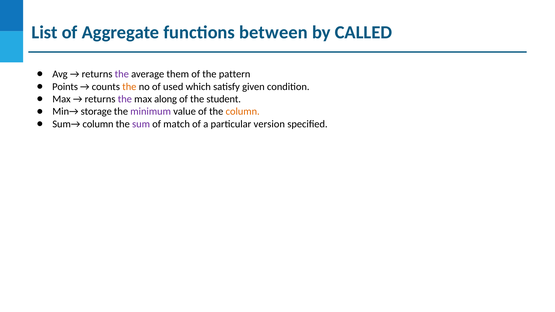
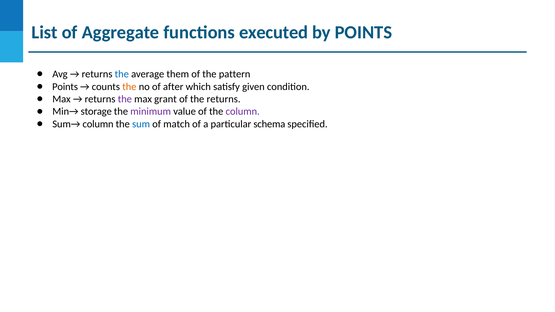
between: between -> executed (274, 32)
by CALLED: CALLED -> POINTS (363, 32)
the colour: purple -> blue (122, 74)
used: used -> after (173, 87)
along: along -> grant (166, 99)
the student: student -> returns (224, 99)
column colour: orange -> purple (243, 112)
sum colour: purple -> blue (141, 124)
version: version -> schema (269, 124)
